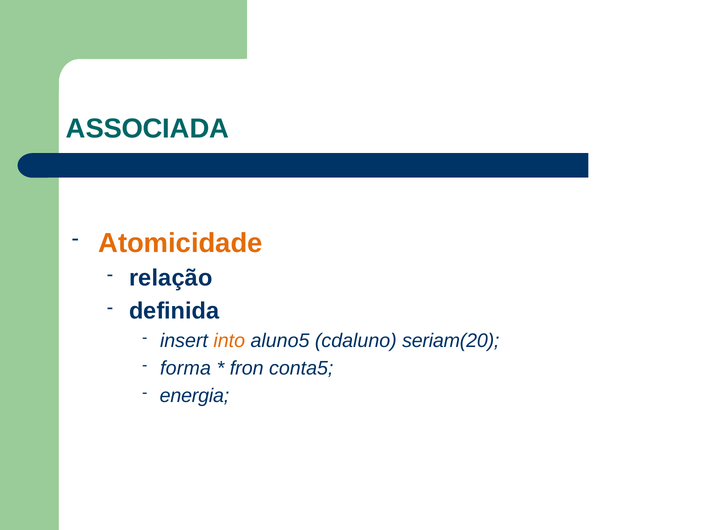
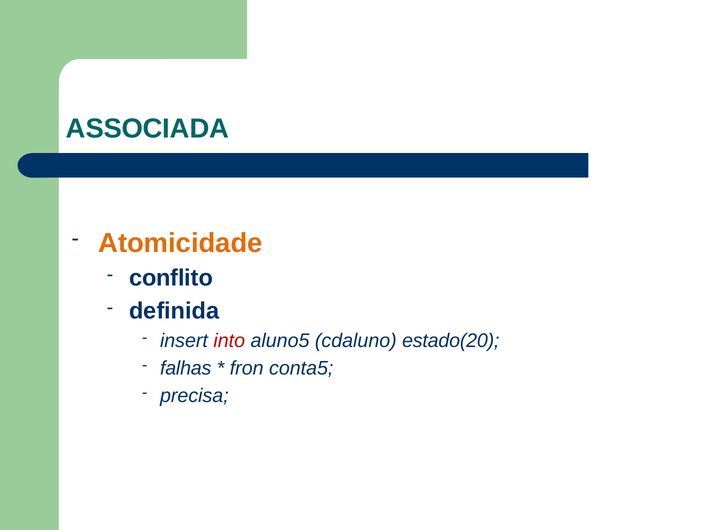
relação: relação -> conflito (171, 278)
into colour: orange -> red (229, 340)
seriam(20: seriam(20 -> estado(20 (451, 340)
forma: forma -> falhas (186, 368)
energia: energia -> precisa (194, 395)
